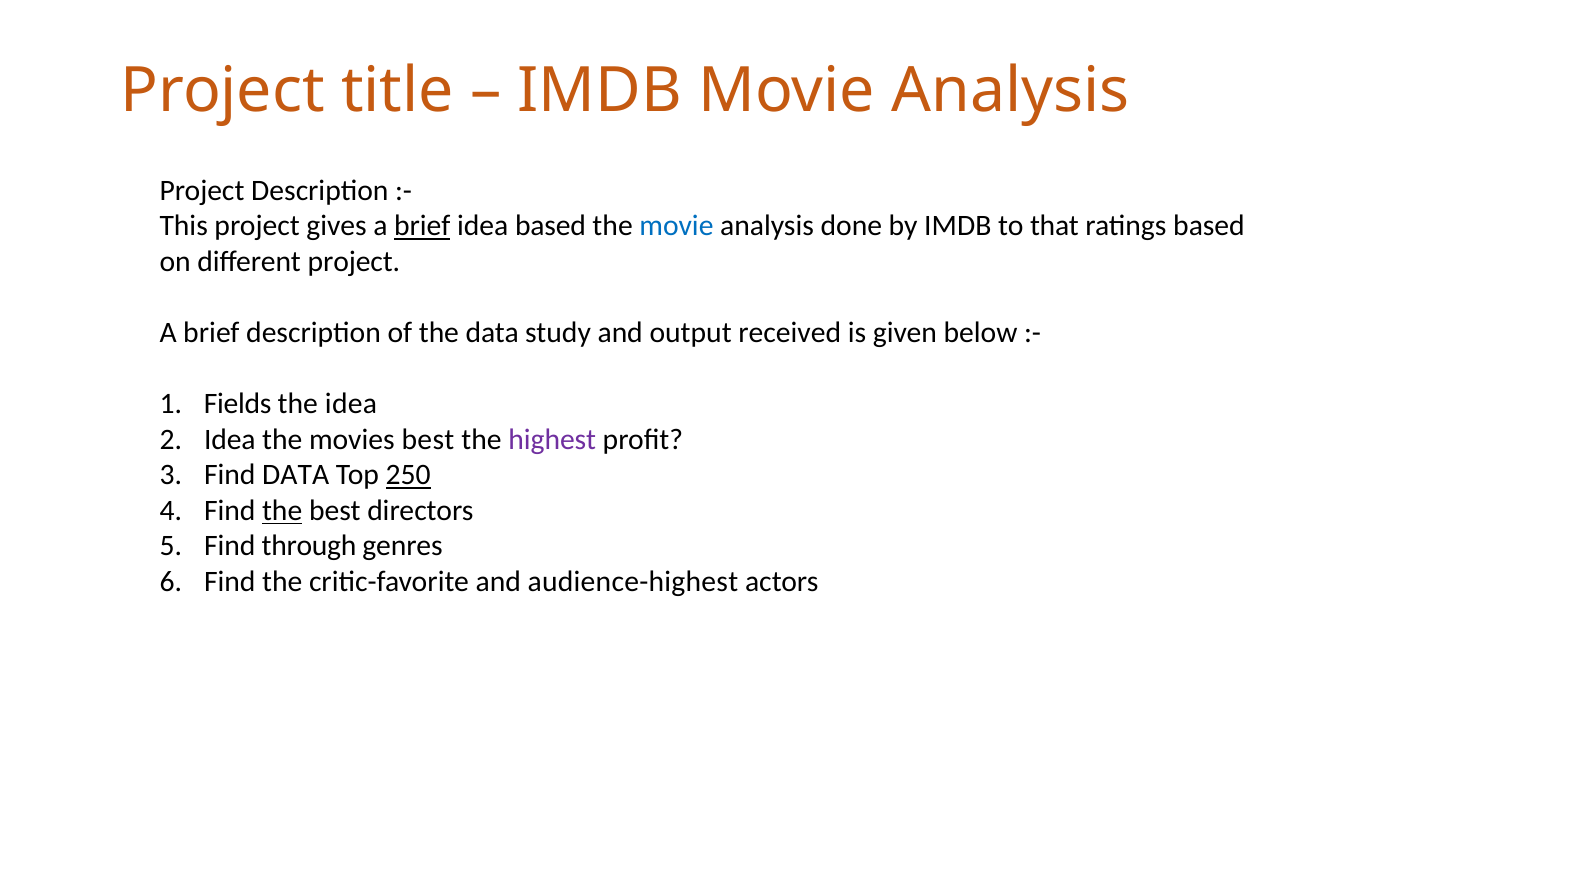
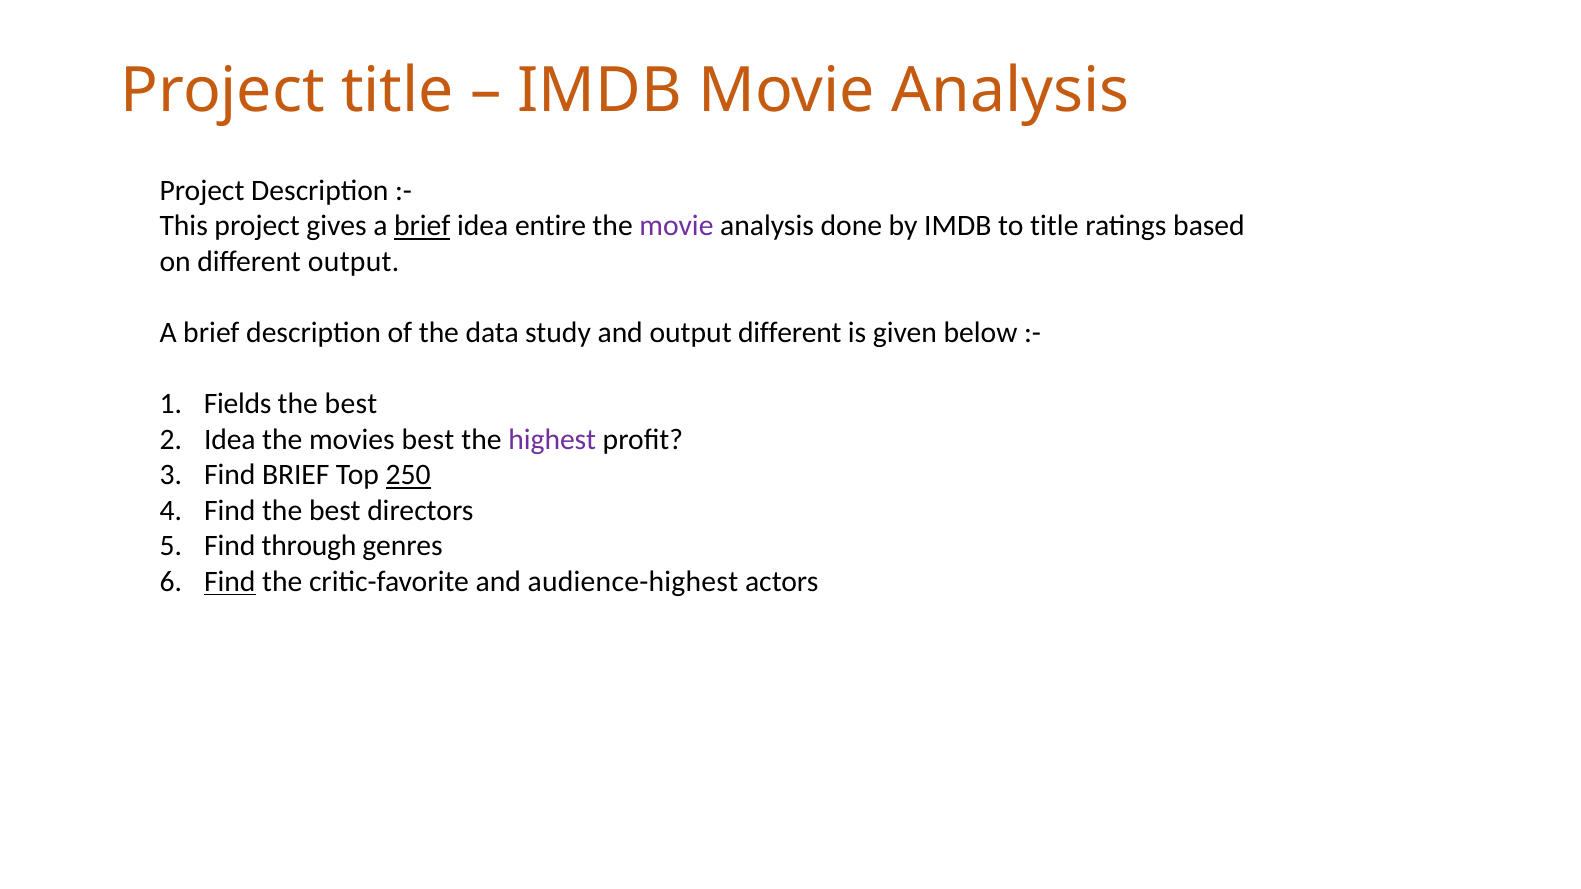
idea based: based -> entire (551, 226)
movie colour: blue -> purple (676, 226)
to that: that -> title (1054, 226)
different project: project -> output (354, 262)
output received: received -> different (790, 333)
idea: idea -> best (351, 404)
Find DATA: DATA -> BRIEF (296, 475)
the underline: present -> none (282, 511)
Find underline: none -> present (230, 582)
